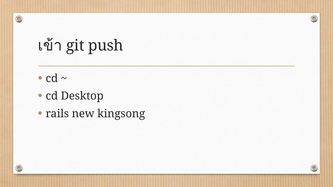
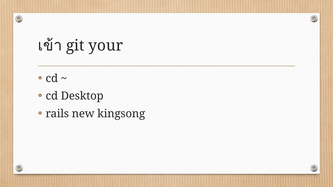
push: push -> your (106, 46)
